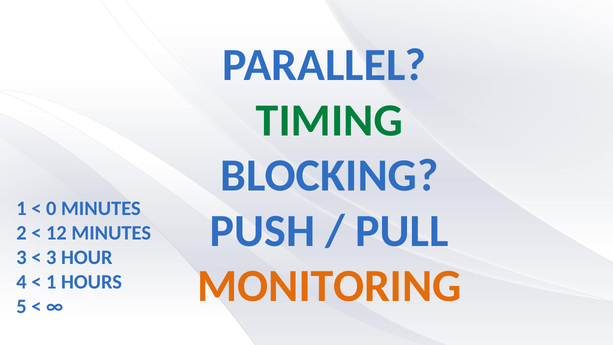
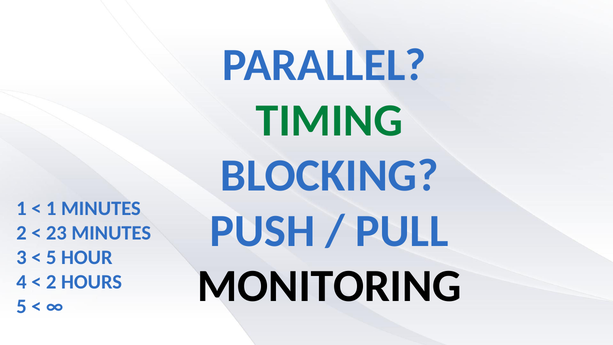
0: 0 -> 1 (51, 208)
12: 12 -> 23 (56, 233)
3: 3 -> 5 (51, 257)
MONITORING colour: orange -> black (329, 286)
1: 1 -> 2 (51, 282)
